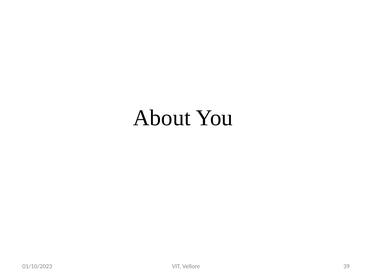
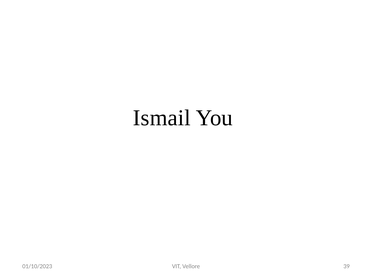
About: About -> Ismail (162, 118)
